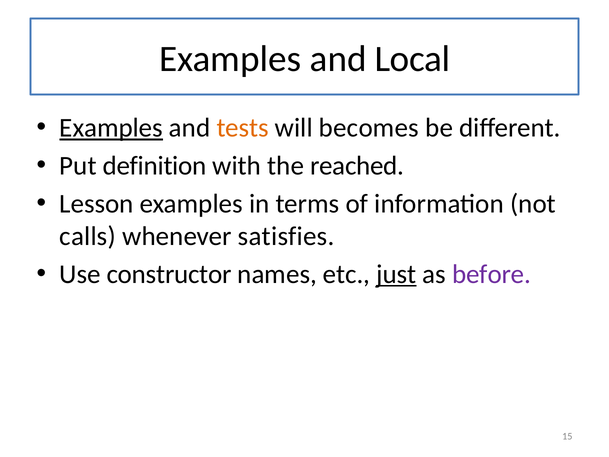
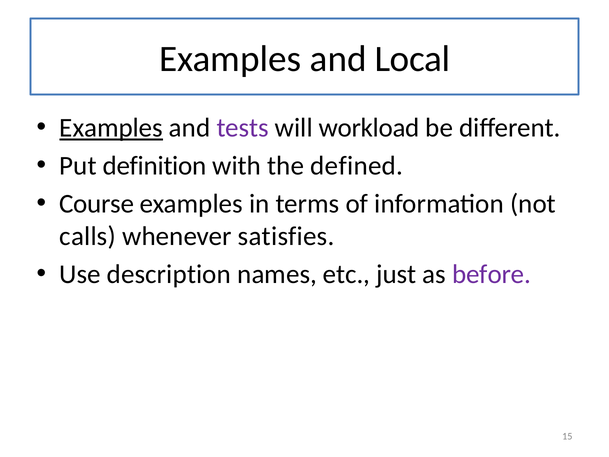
tests colour: orange -> purple (243, 128)
becomes: becomes -> workload (369, 128)
reached: reached -> defined (357, 166)
Lesson: Lesson -> Course (97, 204)
constructor: constructor -> description (169, 274)
just underline: present -> none (396, 274)
